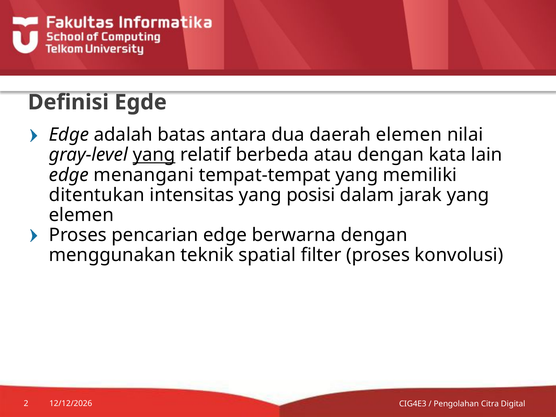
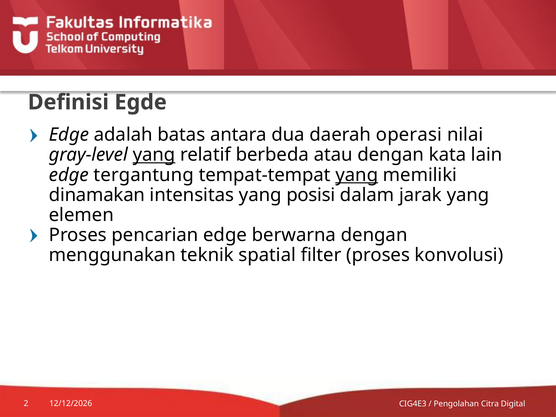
daerah elemen: elemen -> operasi (409, 135)
menangani: menangani -> tergantung (144, 175)
yang underline: none -> present (357, 175)
ditentukan: ditentukan -> dinamakan (97, 195)
